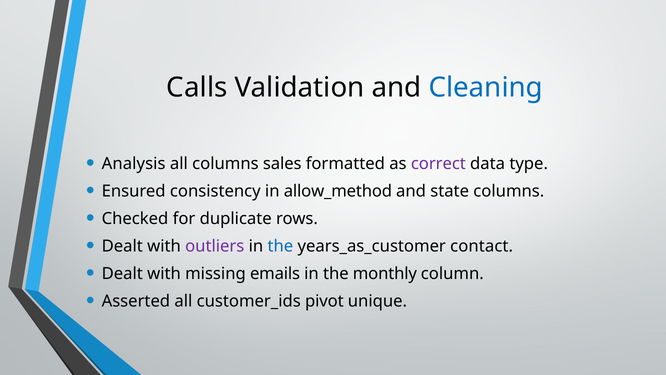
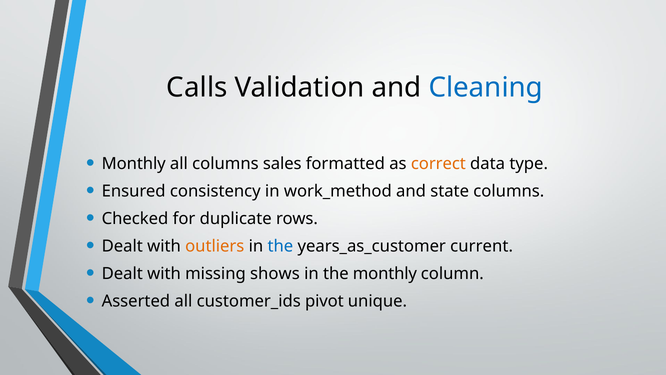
Analysis: Analysis -> Monthly (134, 163)
correct colour: purple -> orange (438, 163)
allow_method: allow_method -> work_method (338, 191)
outliers colour: purple -> orange (215, 246)
contact: contact -> current (482, 246)
emails: emails -> shows (275, 273)
